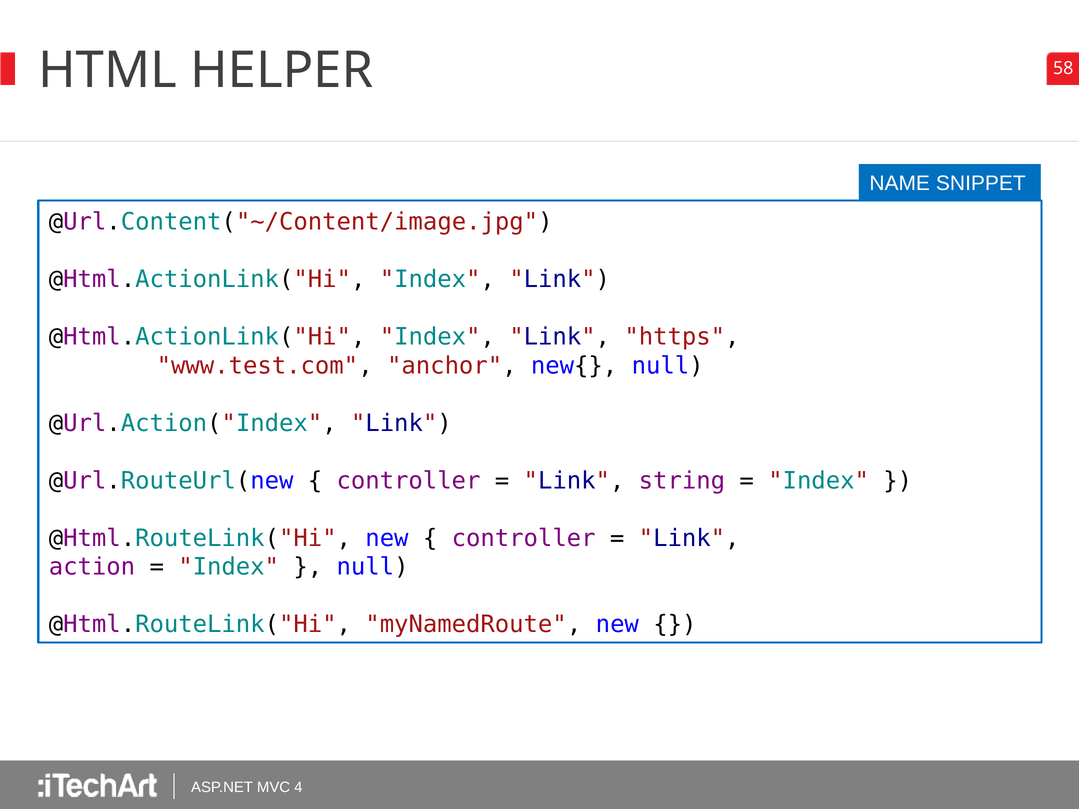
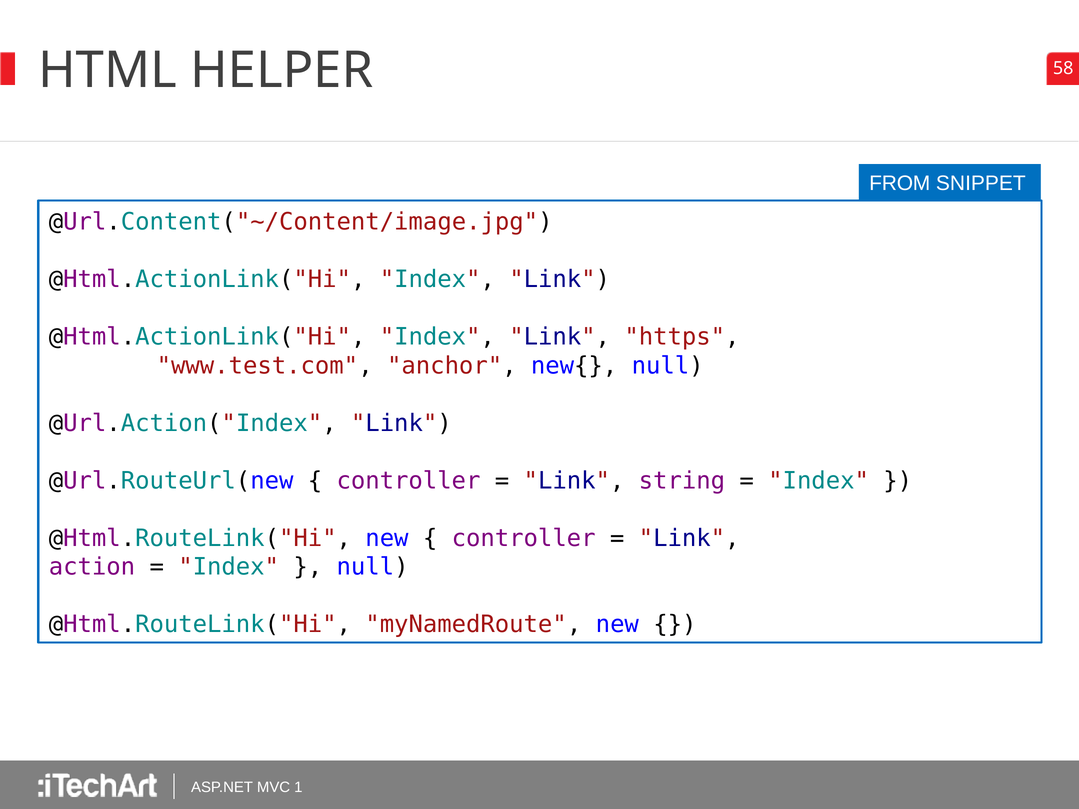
NAME: NAME -> FROM (900, 183)
4: 4 -> 1 (298, 788)
